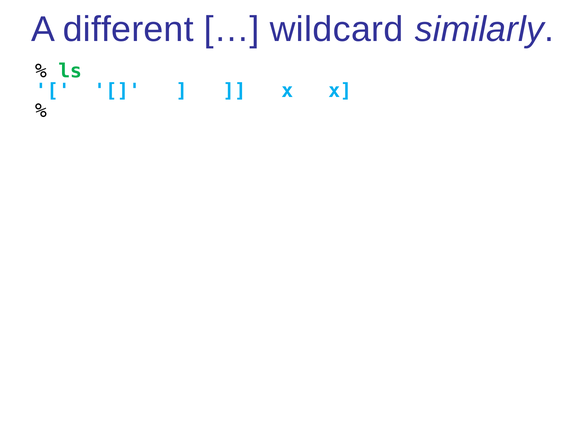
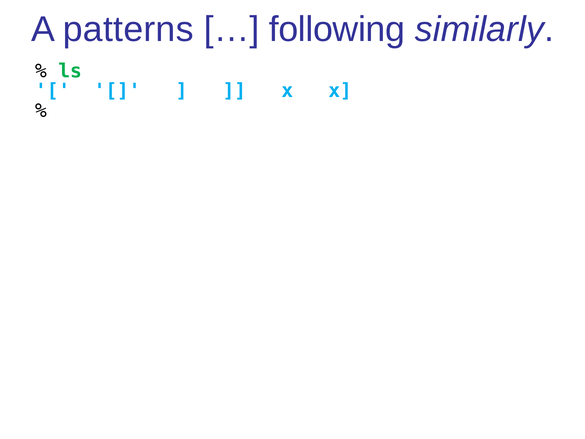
different: different -> patterns (128, 29)
wildcard: wildcard -> following (337, 29)
